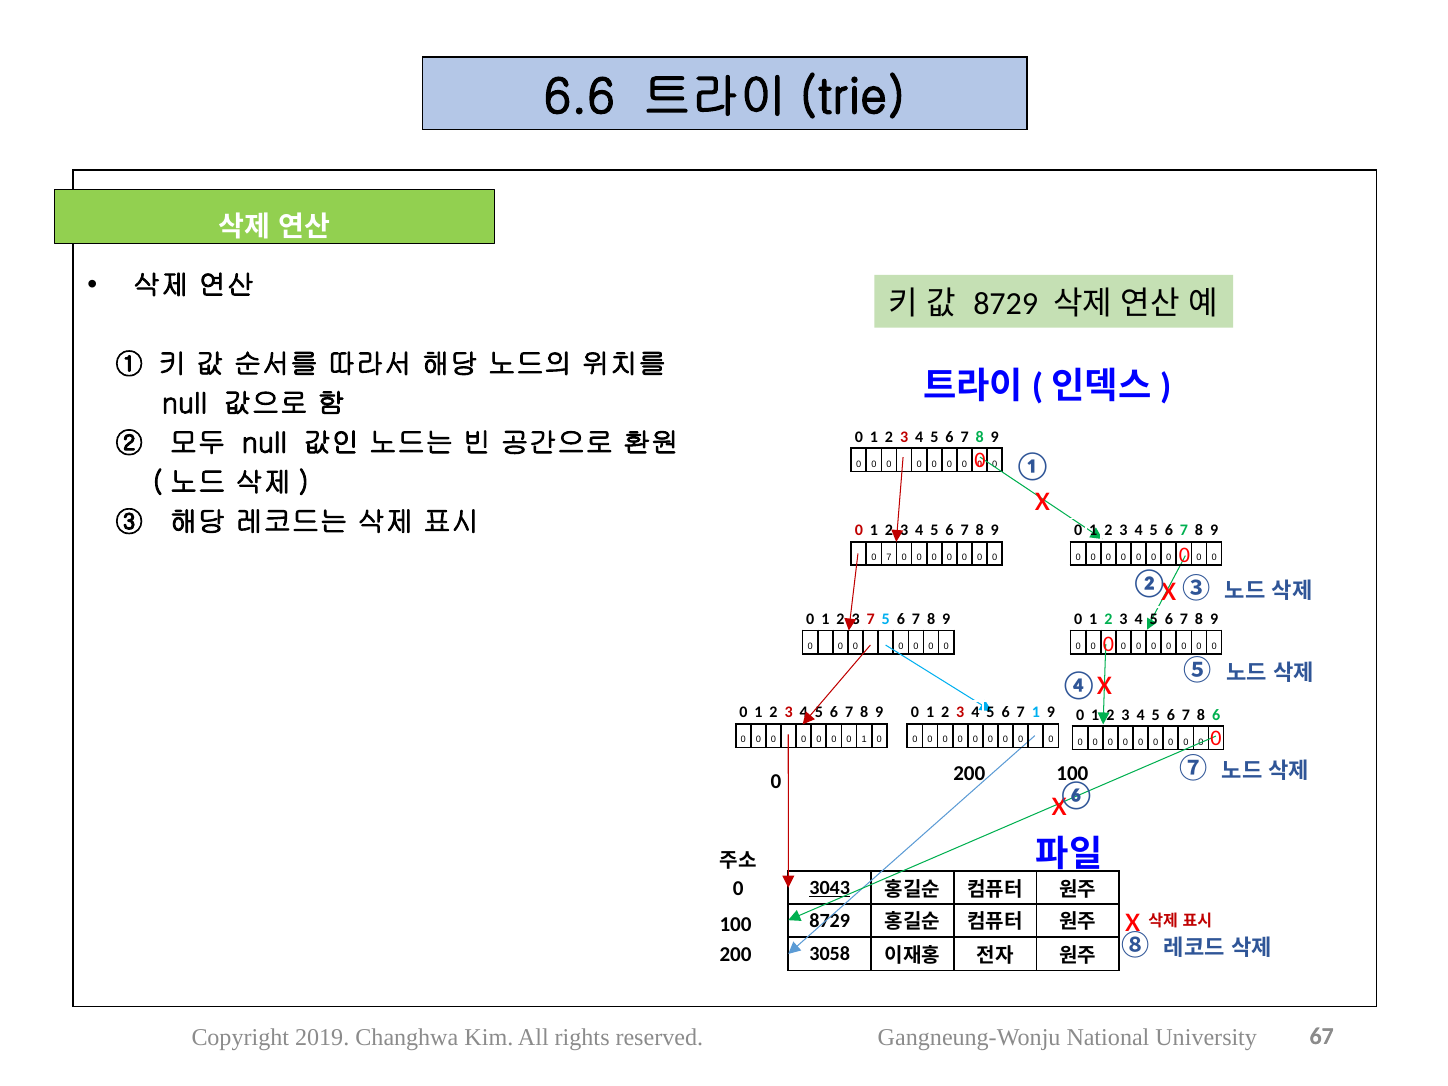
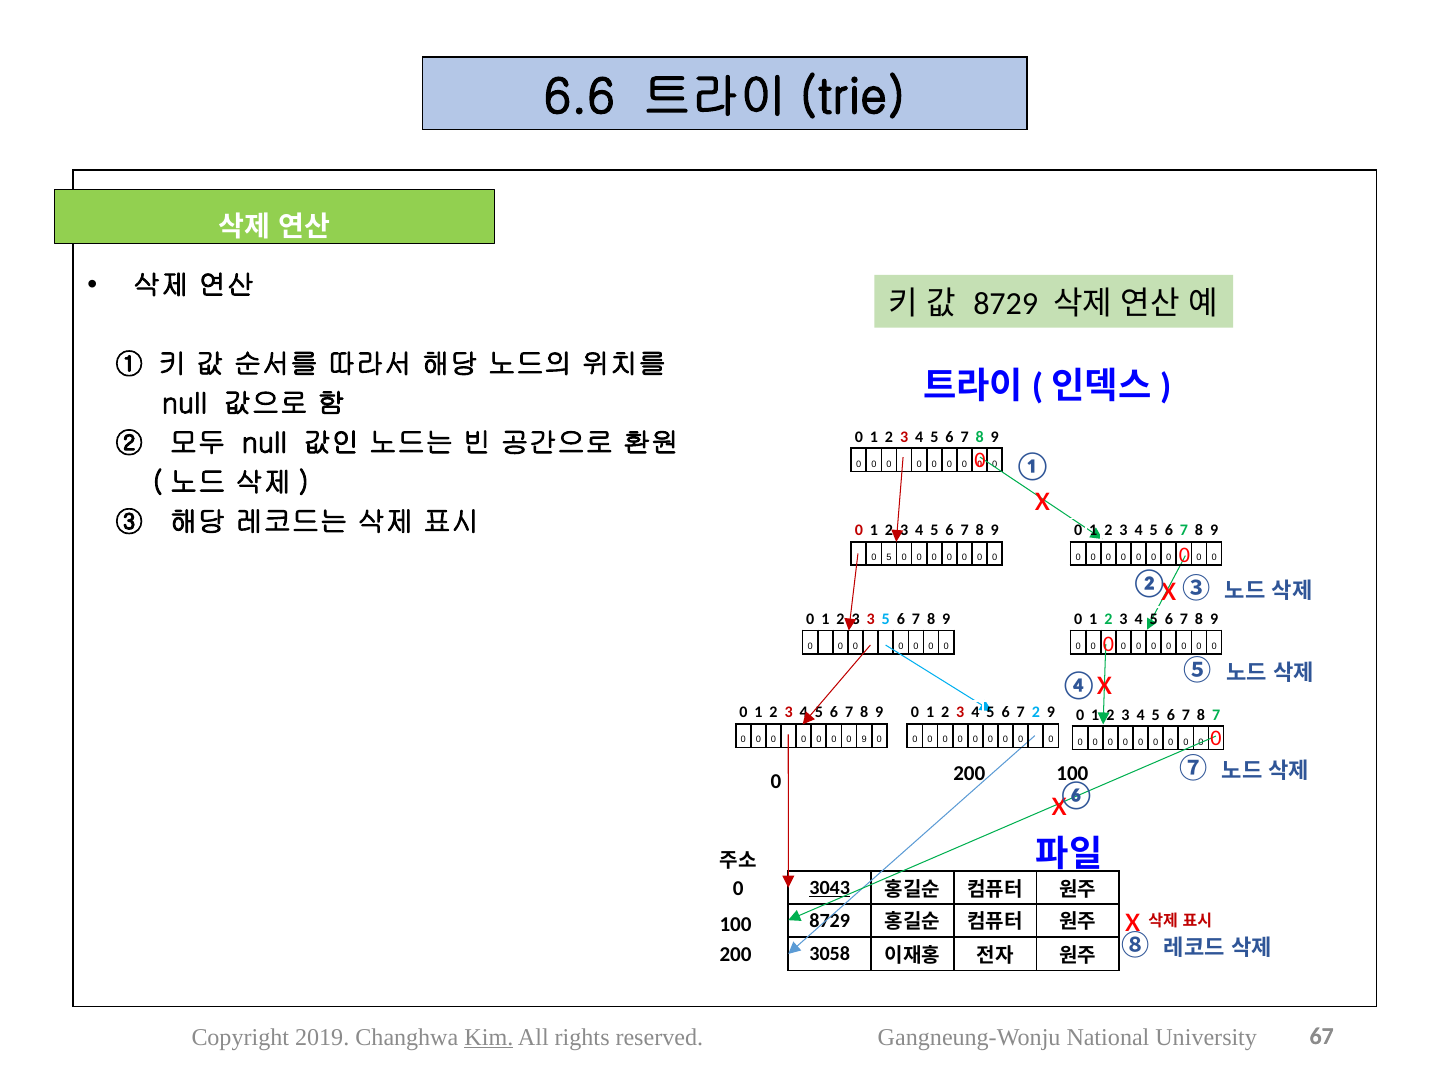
0 7: 7 -> 5 (889, 558)
7: 7 -> 3 (871, 619)
7 1: 1 -> 2 (1036, 713)
8 6: 6 -> 7 (1216, 715)
1: 1 -> 9 (864, 740)
Kim underline: none -> present (489, 1037)
